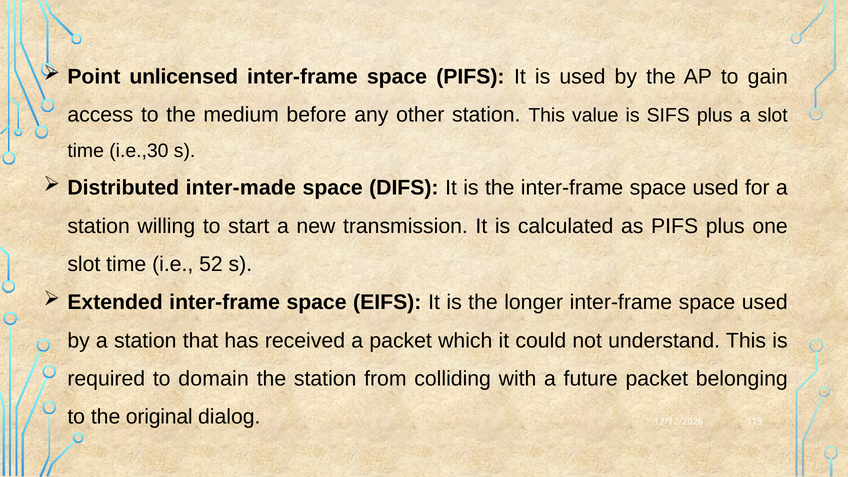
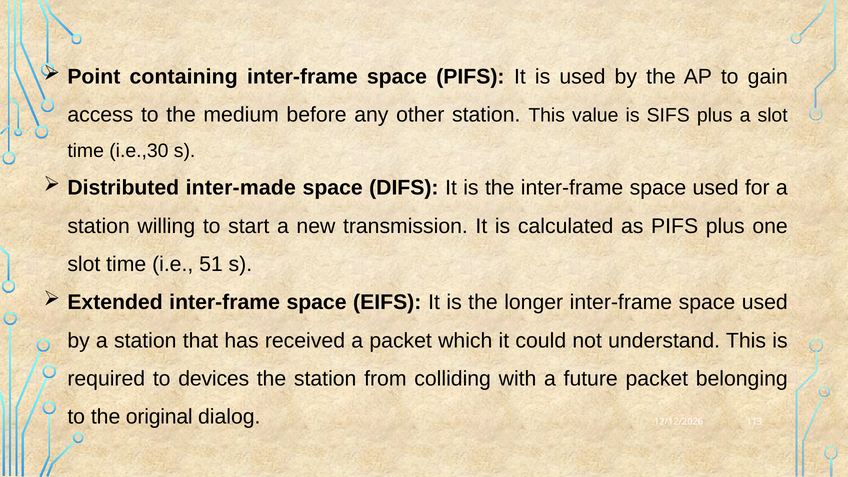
unlicensed: unlicensed -> containing (184, 77)
52: 52 -> 51 (211, 264)
domain: domain -> devices (214, 379)
